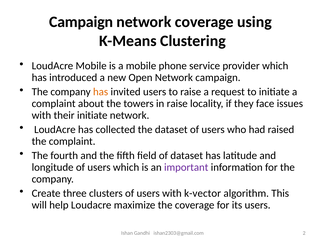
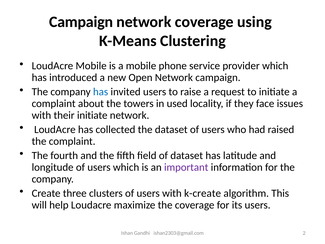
has colour: orange -> blue (101, 92)
in raise: raise -> used (177, 103)
k-vector: k-vector -> k-create (203, 193)
